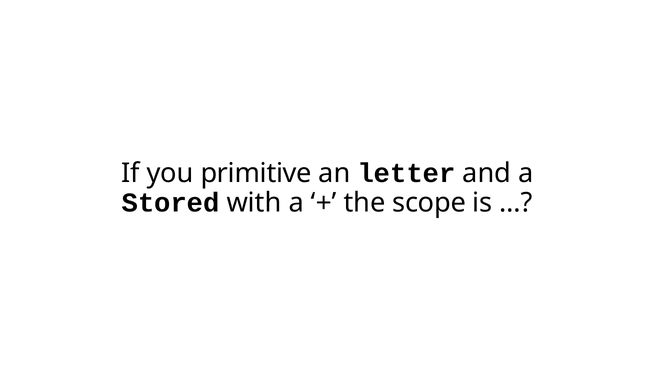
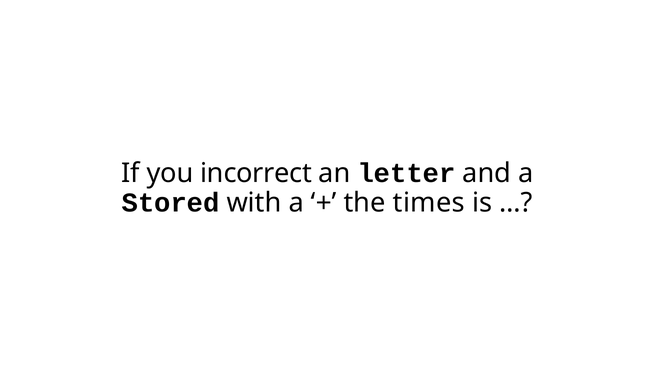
primitive: primitive -> incorrect (256, 173)
scope: scope -> times (429, 202)
